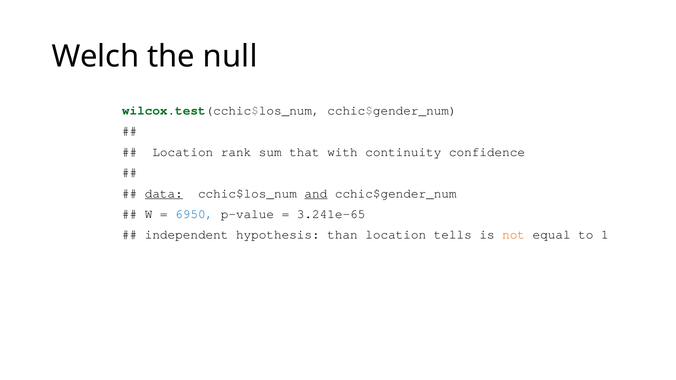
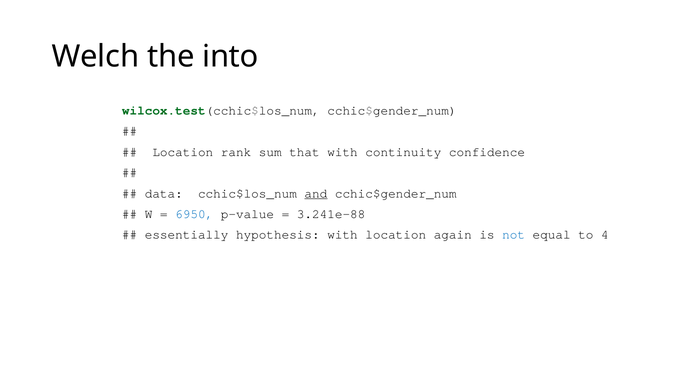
null: null -> into (230, 57)
data underline: present -> none (164, 193)
3.241e-65: 3.241e-65 -> 3.241e-88 (331, 214)
independent: independent -> essentially (187, 235)
hypothesis than: than -> with (343, 235)
tells: tells -> again (453, 235)
not colour: orange -> blue (514, 235)
1: 1 -> 4 (605, 235)
